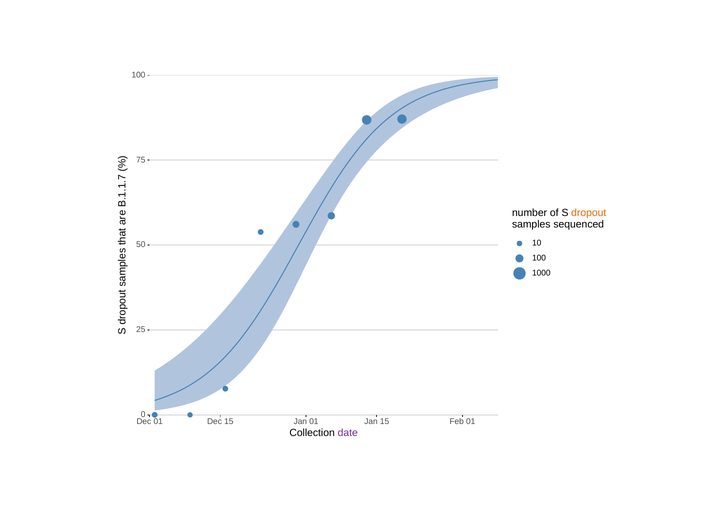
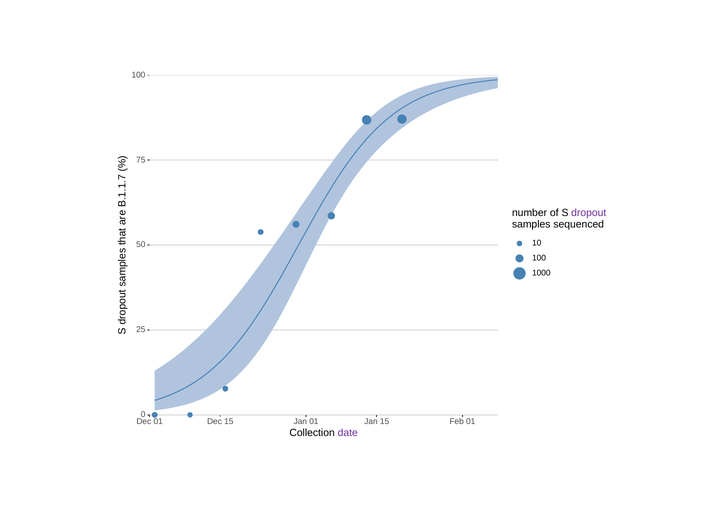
dropout colour: orange -> purple (589, 213)
